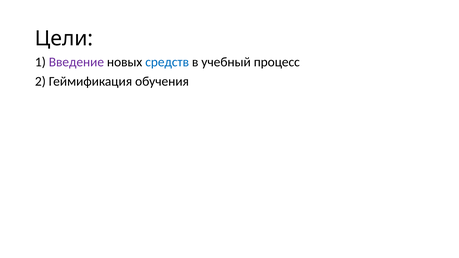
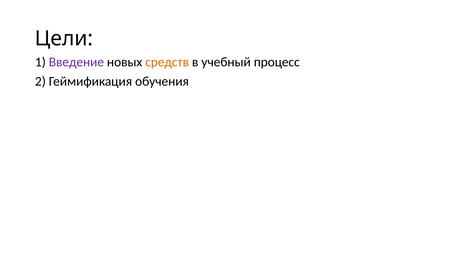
средств colour: blue -> orange (167, 62)
